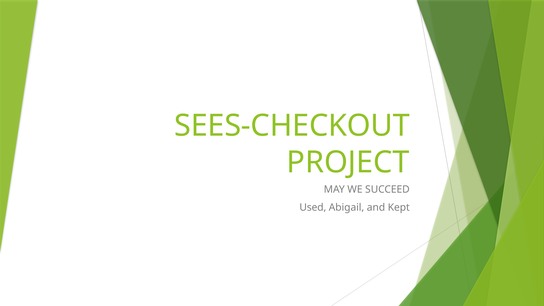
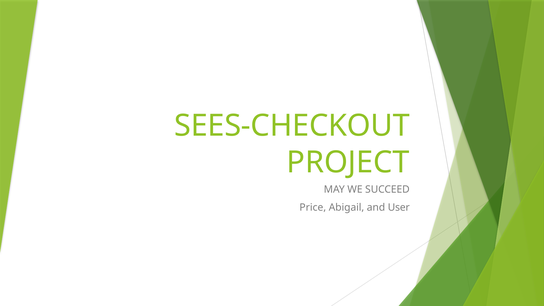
Used: Used -> Price (313, 208)
Kept: Kept -> User (399, 208)
